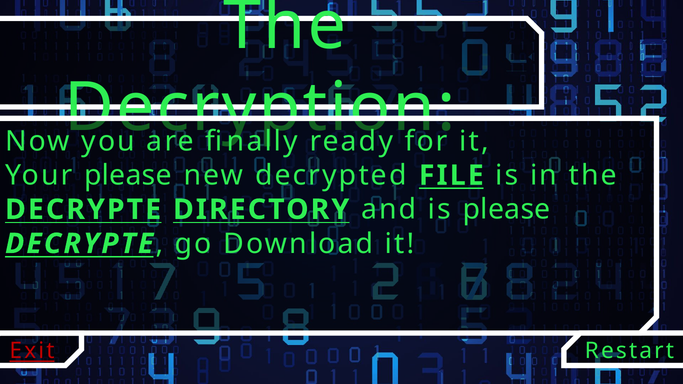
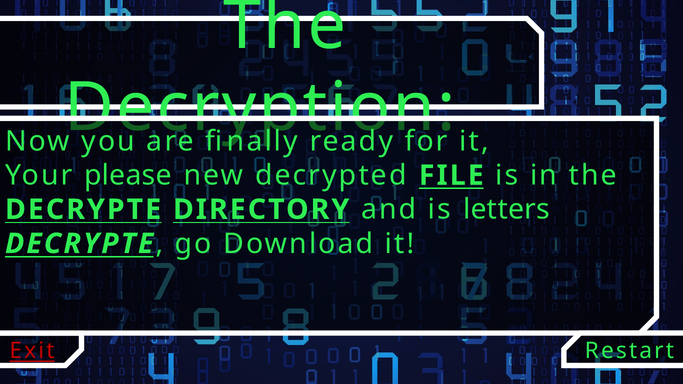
is please: please -> letters (507, 210)
